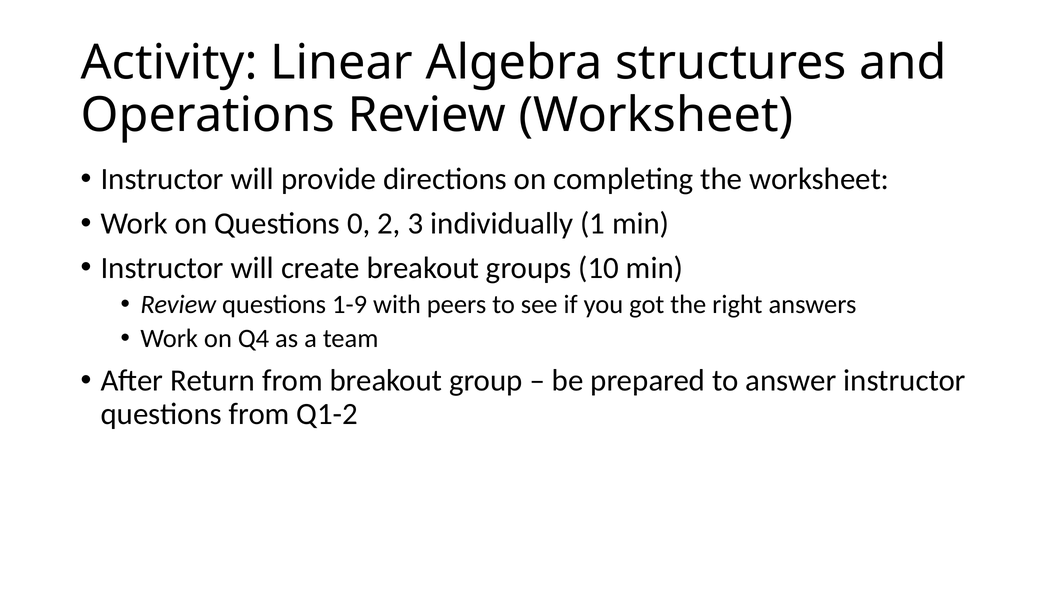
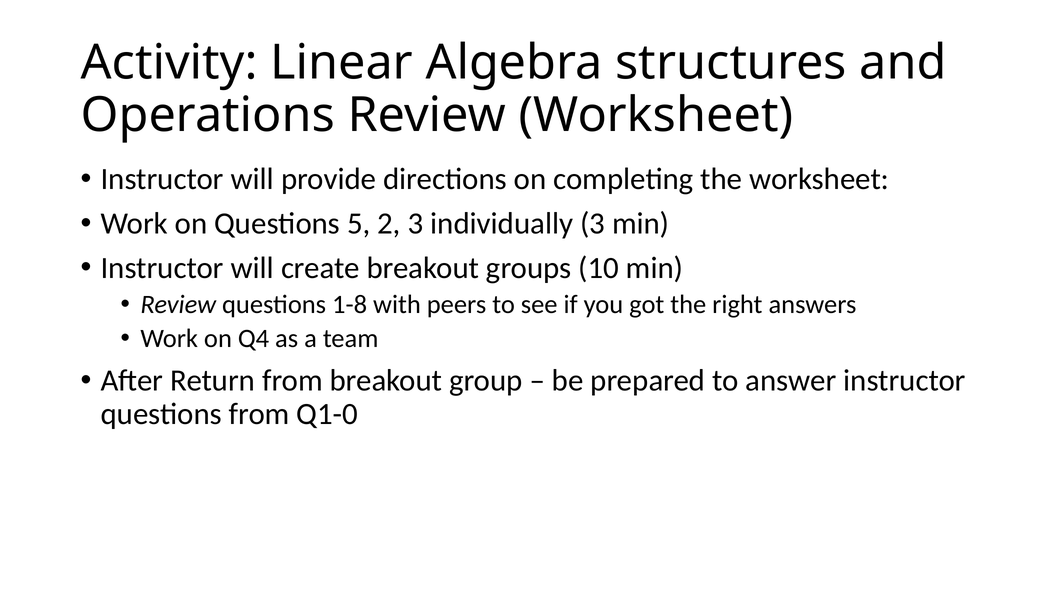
0: 0 -> 5 (359, 224)
individually 1: 1 -> 3 (593, 224)
1-9: 1-9 -> 1-8 (350, 305)
Q1-2: Q1-2 -> Q1-0 (327, 414)
